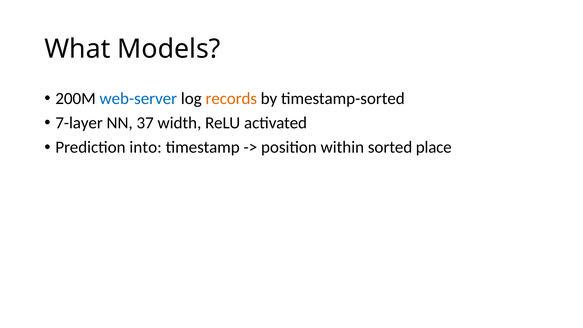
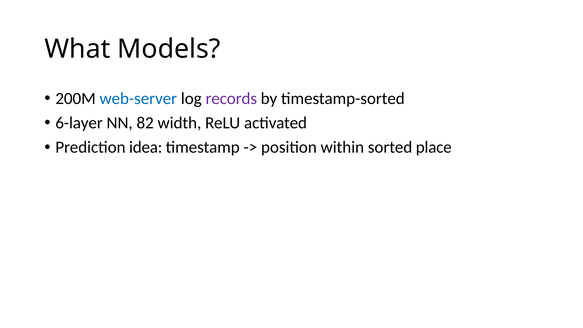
records colour: orange -> purple (231, 99)
7-layer: 7-layer -> 6-layer (79, 123)
37: 37 -> 82 (145, 123)
into: into -> idea (146, 147)
